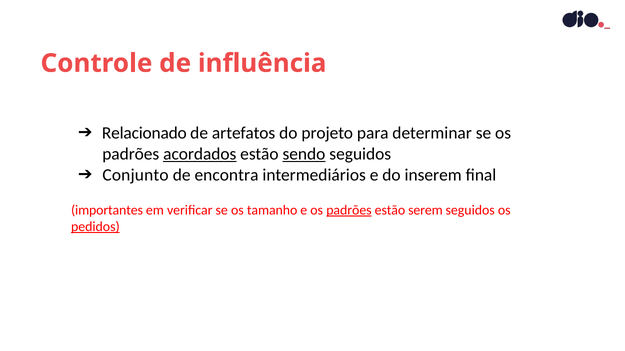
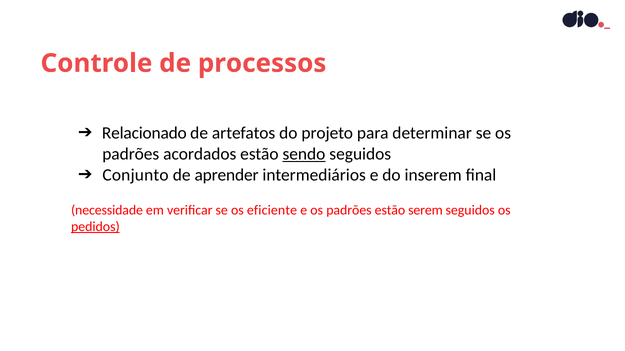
influência: influência -> processos (262, 63)
acordados underline: present -> none (200, 154)
encontra: encontra -> aprender (227, 175)
importantes: importantes -> necessidade (107, 210)
tamanho: tamanho -> eficiente (272, 210)
padrões underline: present -> none (349, 210)
